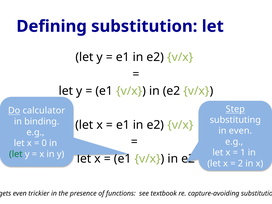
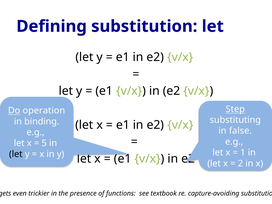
calculator: calculator -> operation (44, 111)
in even: even -> false (240, 131)
0: 0 -> 5 (44, 143)
let colour: green -> black (16, 154)
